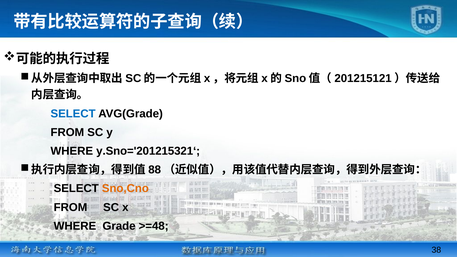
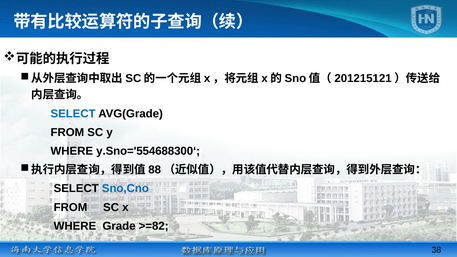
y.Sno='201215321‘: y.Sno='201215321‘ -> y.Sno='554688300‘ (148, 151)
Sno,Cno colour: orange -> blue (125, 189)
>=48: >=48 -> >=82 (154, 226)
